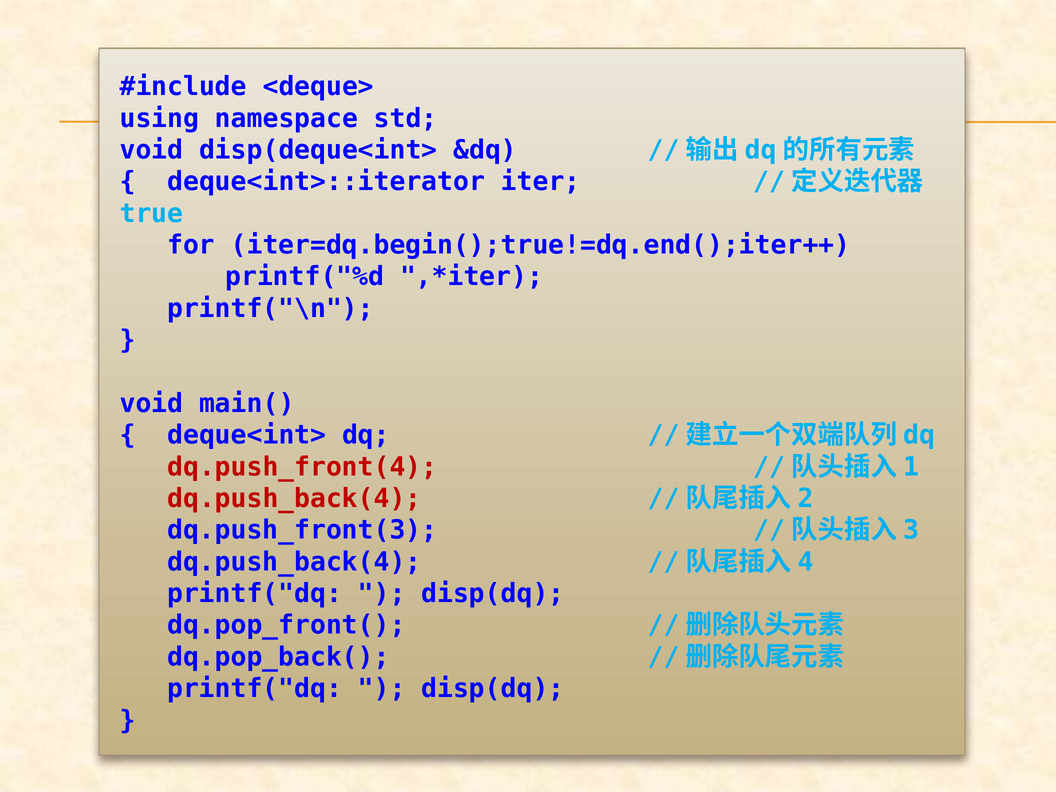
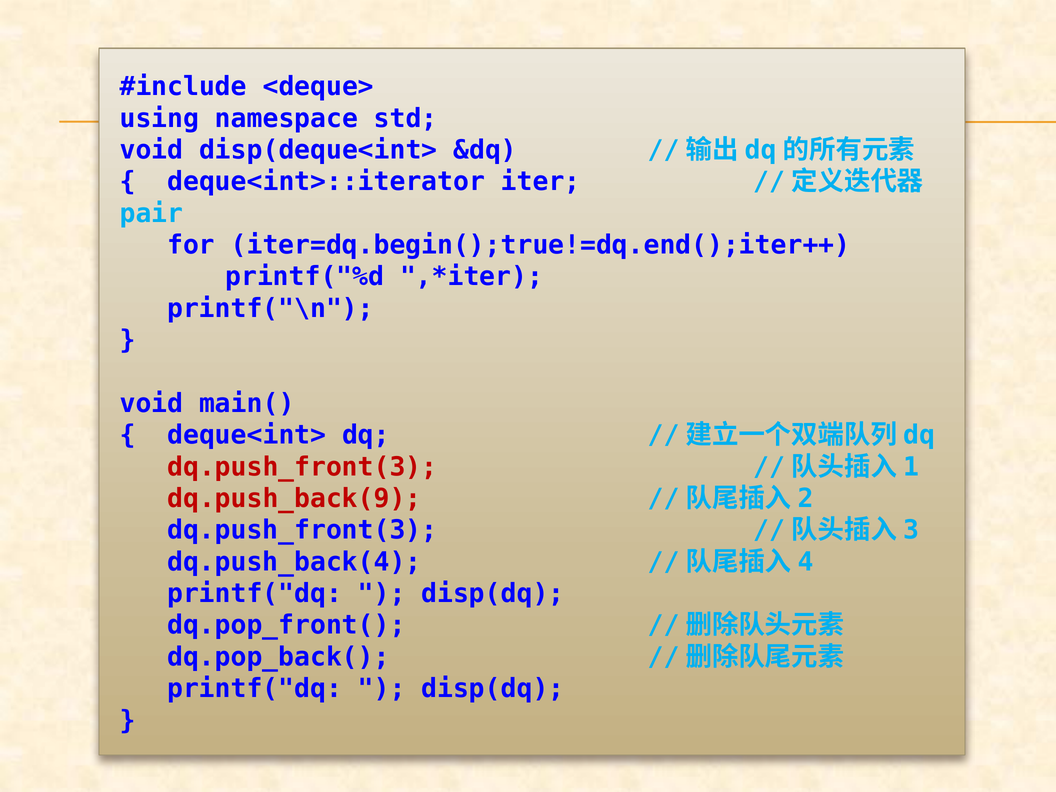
true: true -> pair (151, 213)
dq.push_front(4: dq.push_front(4 -> dq.push_front(3 (302, 467)
dq.push_back(4: dq.push_back(4 -> dq.push_back(9 (294, 499)
